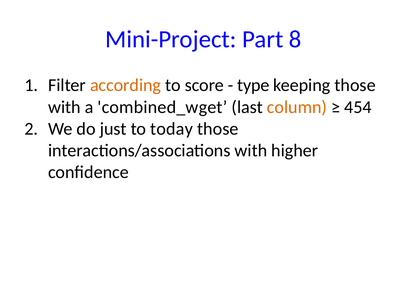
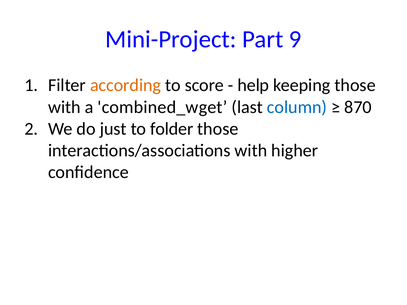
8: 8 -> 9 (295, 39)
type: type -> help (253, 85)
column colour: orange -> blue (297, 107)
454: 454 -> 870 (358, 107)
today: today -> folder (172, 129)
